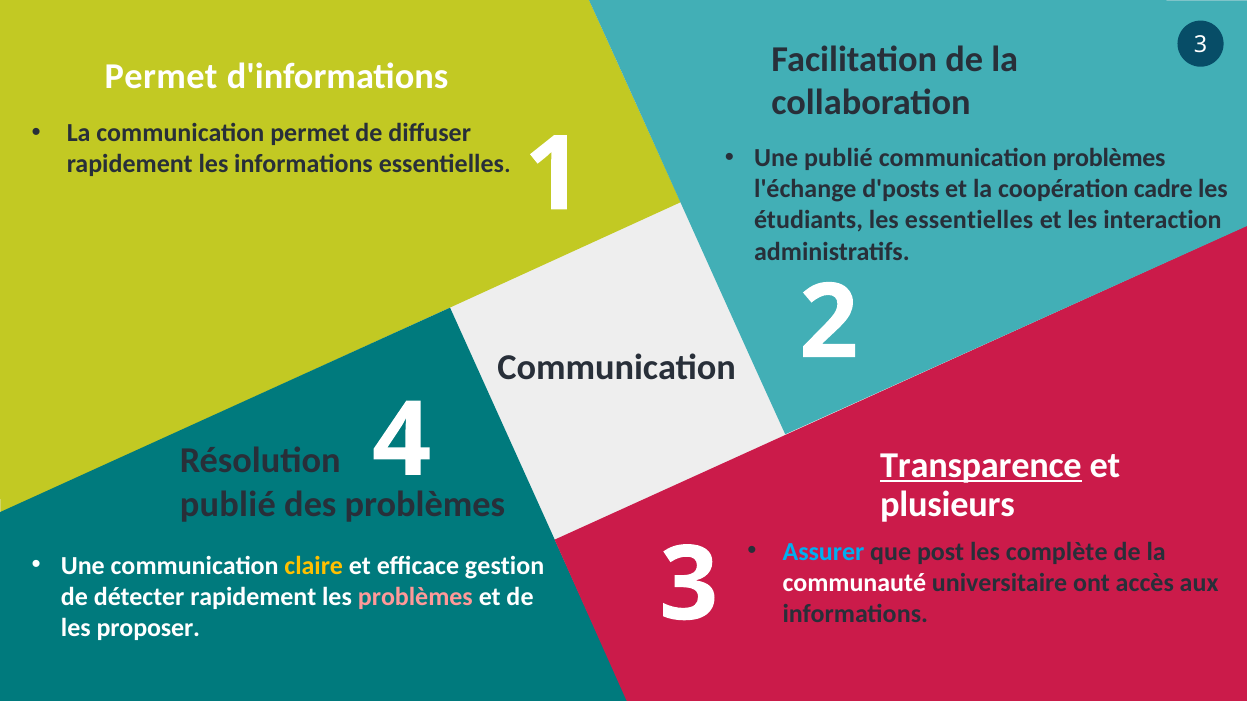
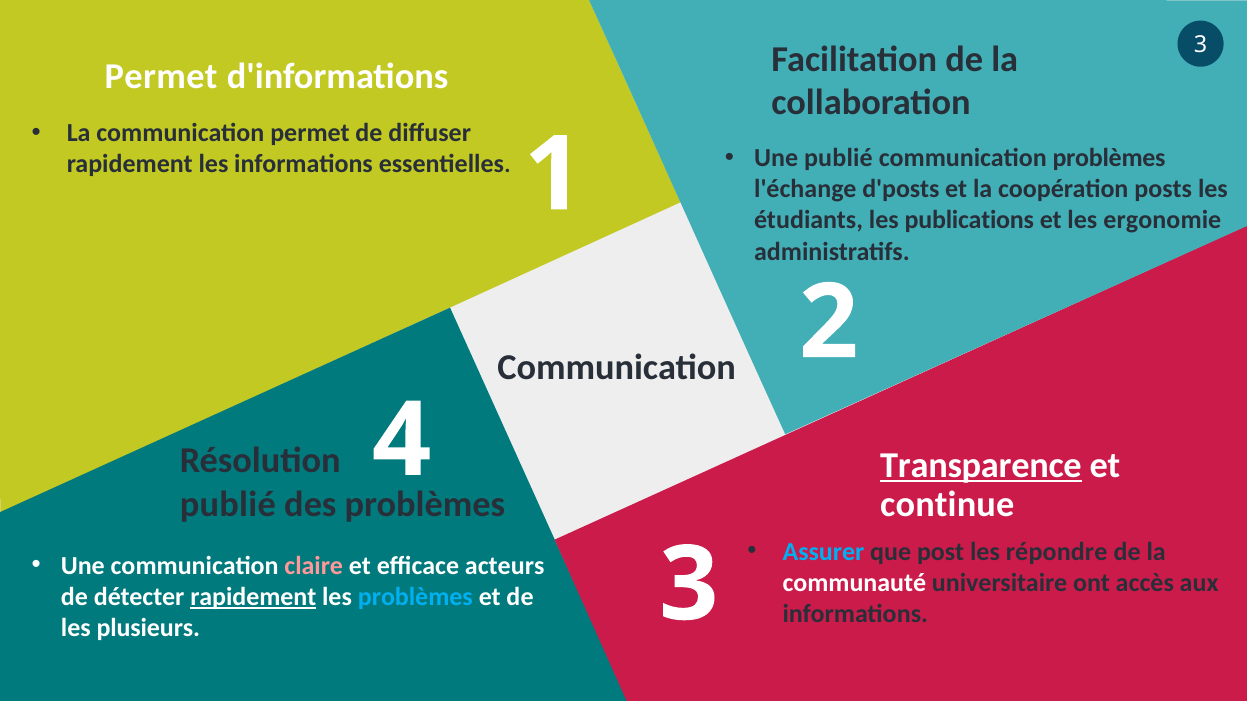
cadre: cadre -> posts (1163, 189)
les essentielles: essentielles -> publications (969, 220)
interaction: interaction -> ergonomie (1162, 220)
plusieurs: plusieurs -> continue (947, 505)
complète: complète -> répondre (1057, 552)
claire colour: yellow -> pink (314, 566)
gestion: gestion -> acteurs (505, 566)
rapidement underline: none -> present (253, 597)
problèmes colour: pink -> light blue (415, 597)
proposer: proposer -> plusieurs (148, 628)
